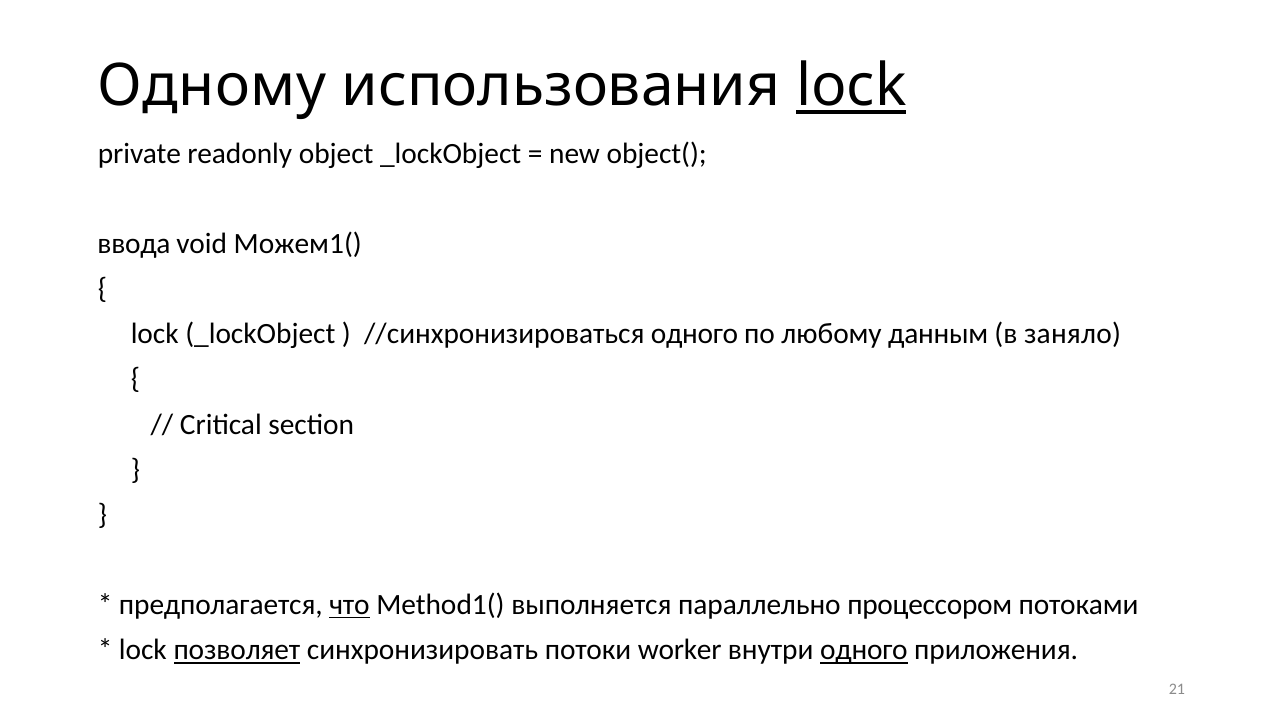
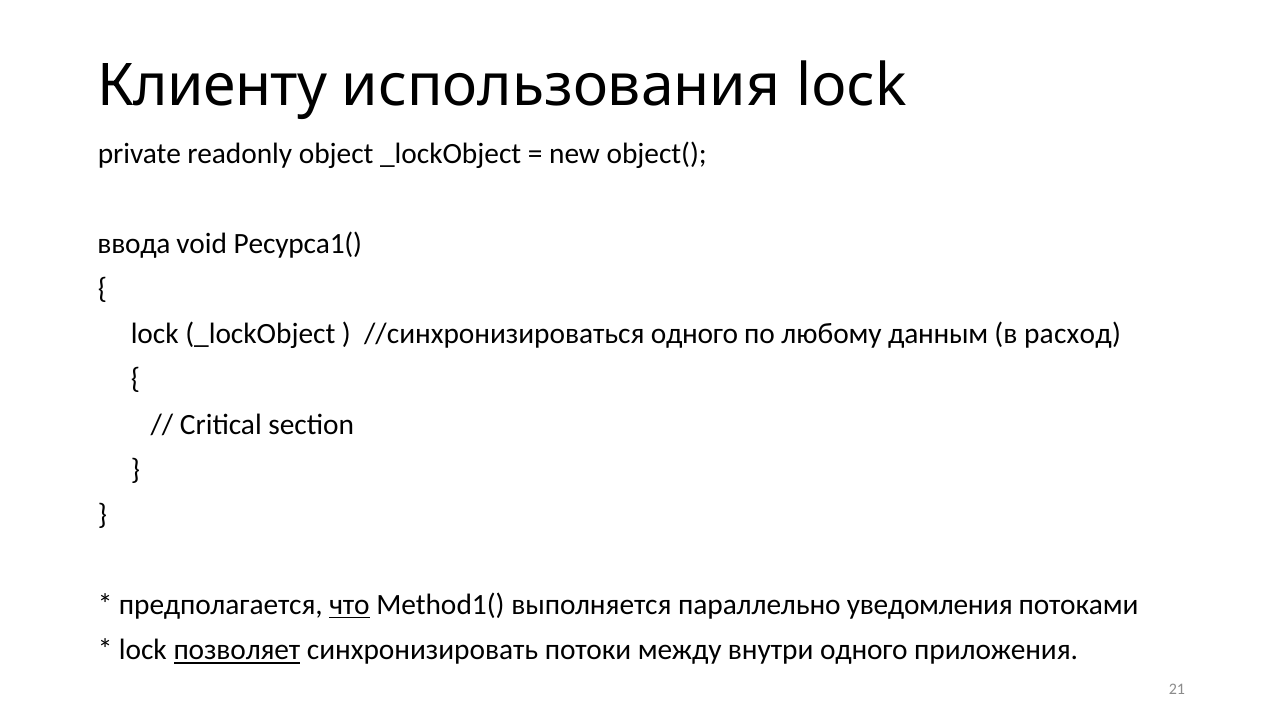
Одному: Одному -> Клиенту (212, 87)
lock underline: present -> none (851, 87)
Можем1(: Можем1( -> Ресурса1( (298, 244)
заняло: заняло -> расход (1073, 334)
процессором: процессором -> уведомления (930, 605)
worker: worker -> между (680, 650)
одного underline: present -> none (864, 650)
